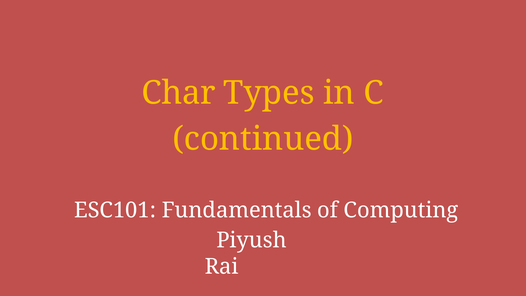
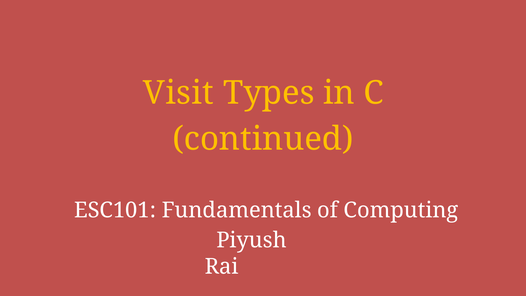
Char: Char -> Visit (178, 93)
